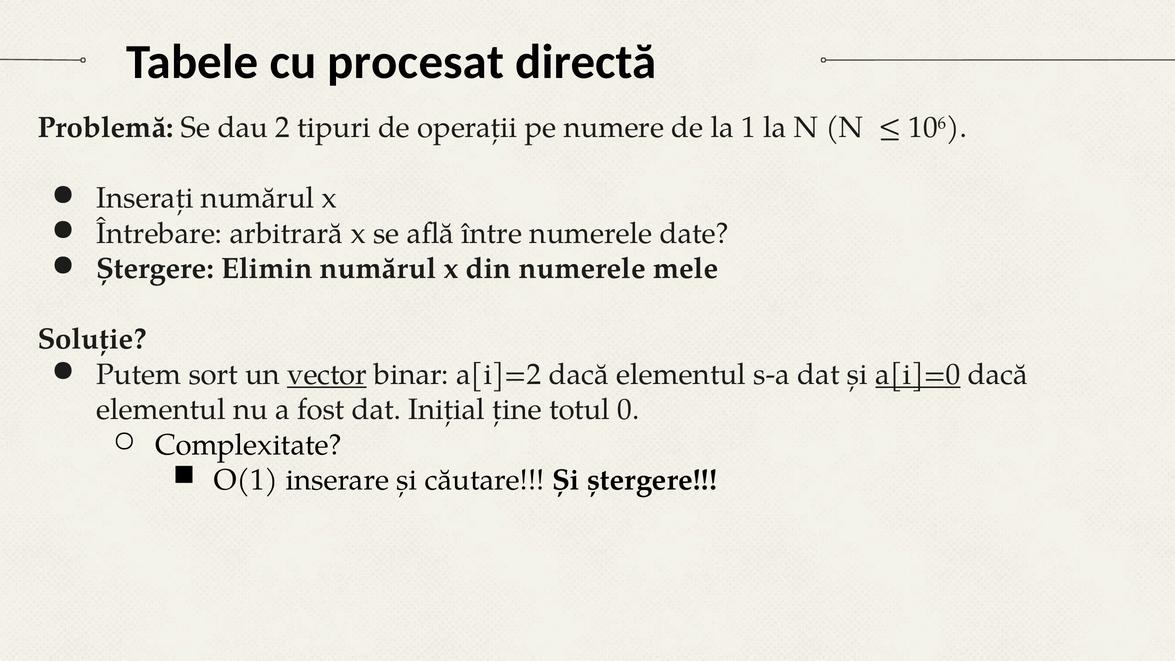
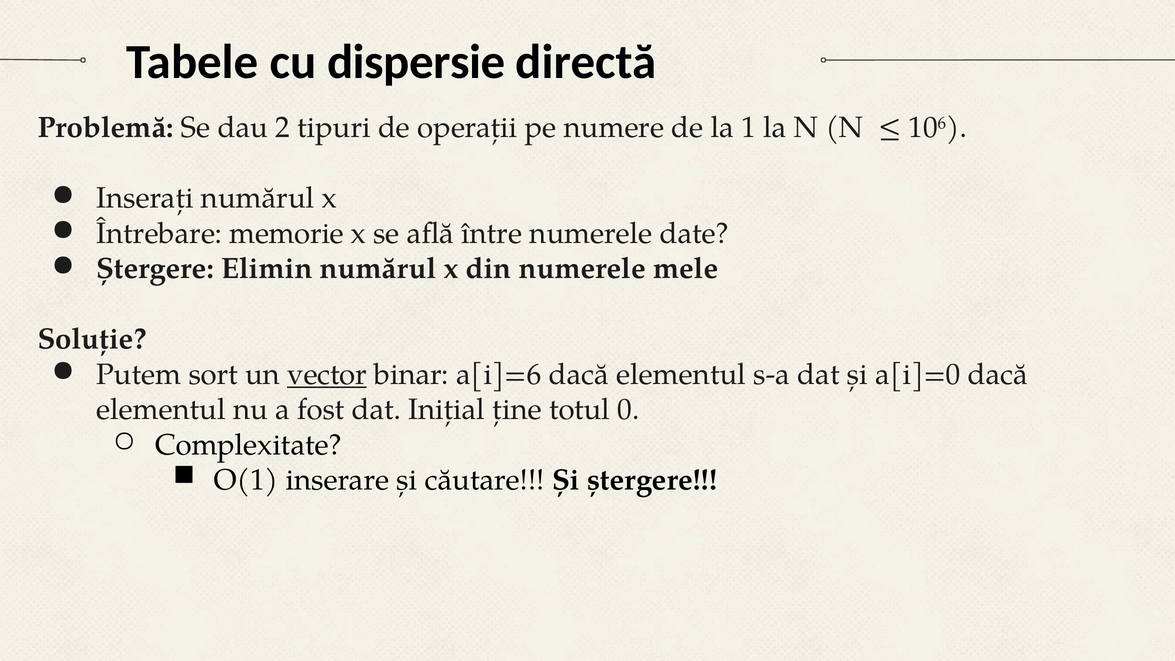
procesat: procesat -> dispersie (416, 62)
arbitrară: arbitrară -> memorie (287, 233)
a[i]=2: a[i]=2 -> a[i]=6 (499, 374)
a[i]=0 underline: present -> none (918, 374)
